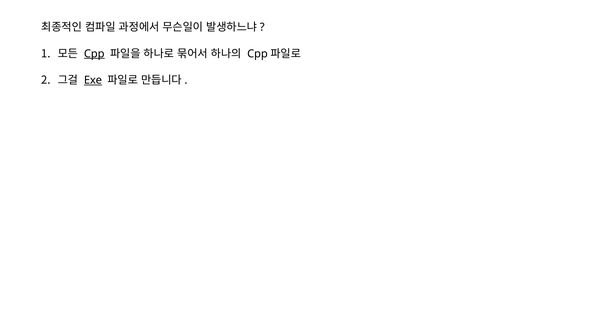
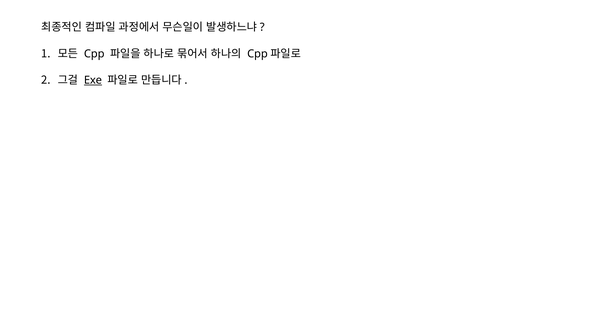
Cpp underline: present -> none (94, 54)
